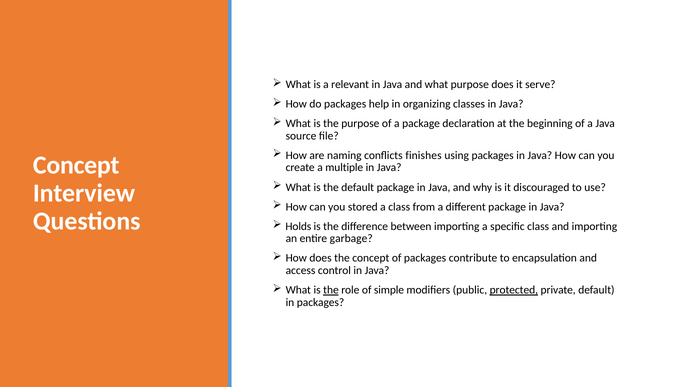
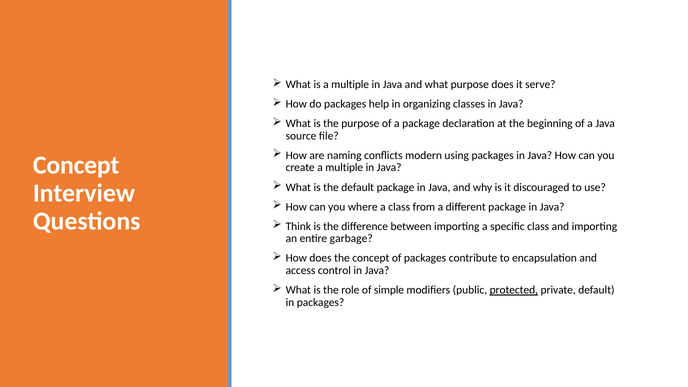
is a relevant: relevant -> multiple (350, 84)
finishes: finishes -> modern (424, 155)
stored: stored -> where (363, 207)
Holds: Holds -> Think (298, 226)
the underline: present -> none (331, 290)
